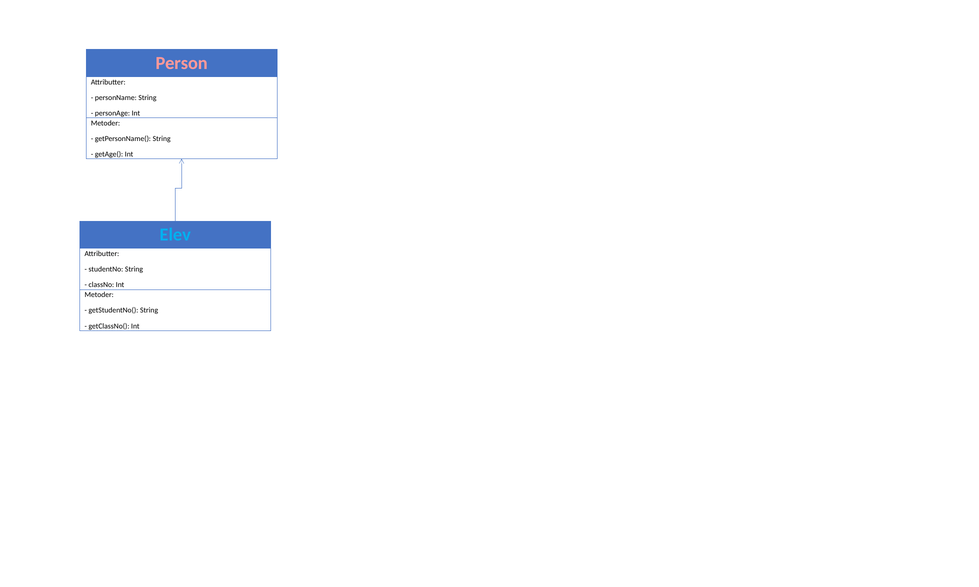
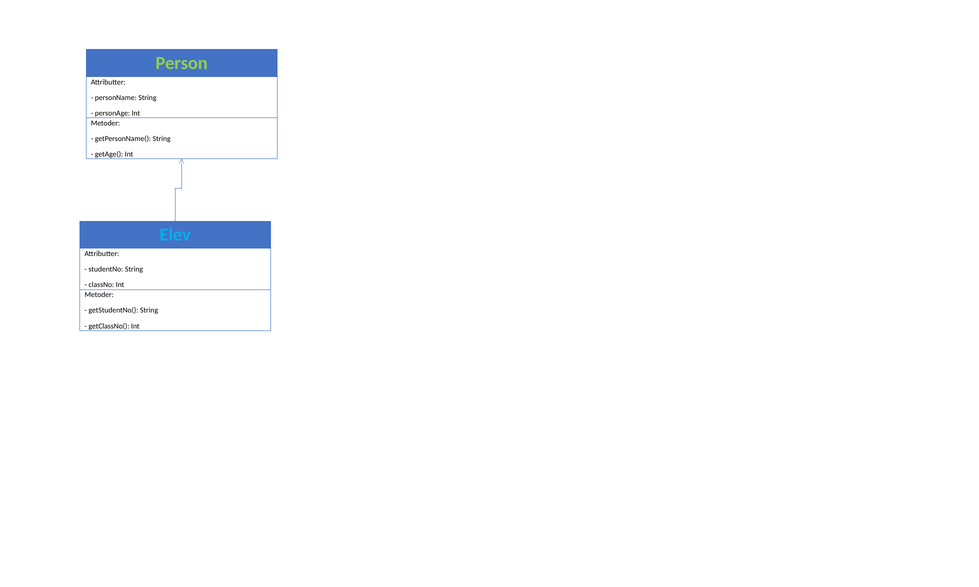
Person colour: pink -> light green (182, 63)
